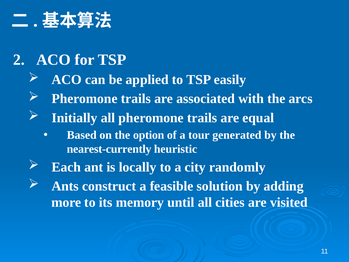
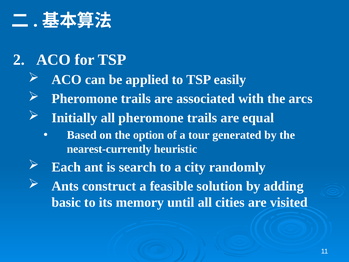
locally: locally -> search (138, 167)
more: more -> basic (66, 202)
